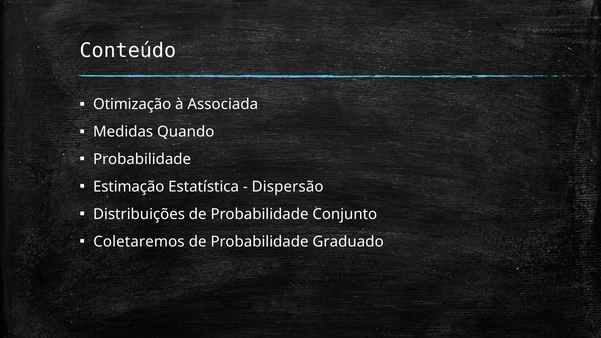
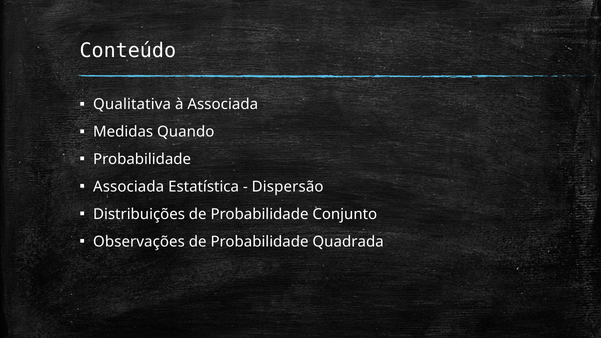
Otimização: Otimização -> Qualitativa (132, 104)
Estimação: Estimação -> Associada (129, 187)
Coletaremos: Coletaremos -> Observações (139, 242)
Graduado: Graduado -> Quadrada (348, 242)
